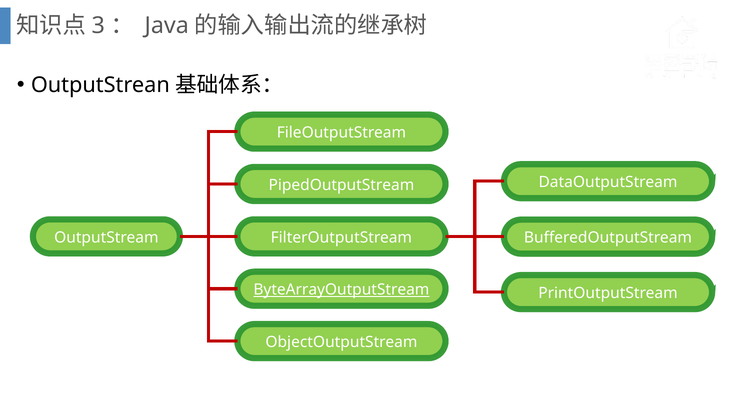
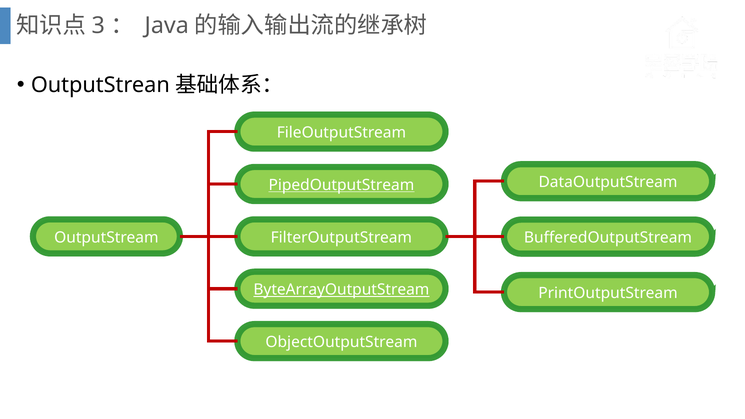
PipedOutputStream underline: none -> present (341, 185)
